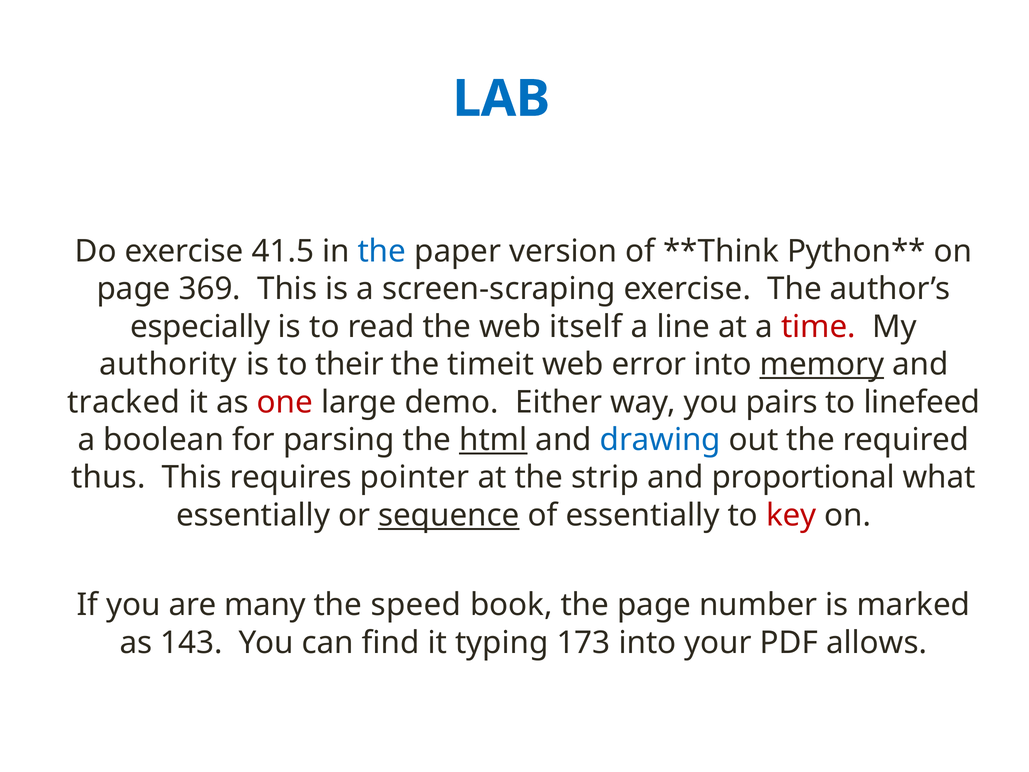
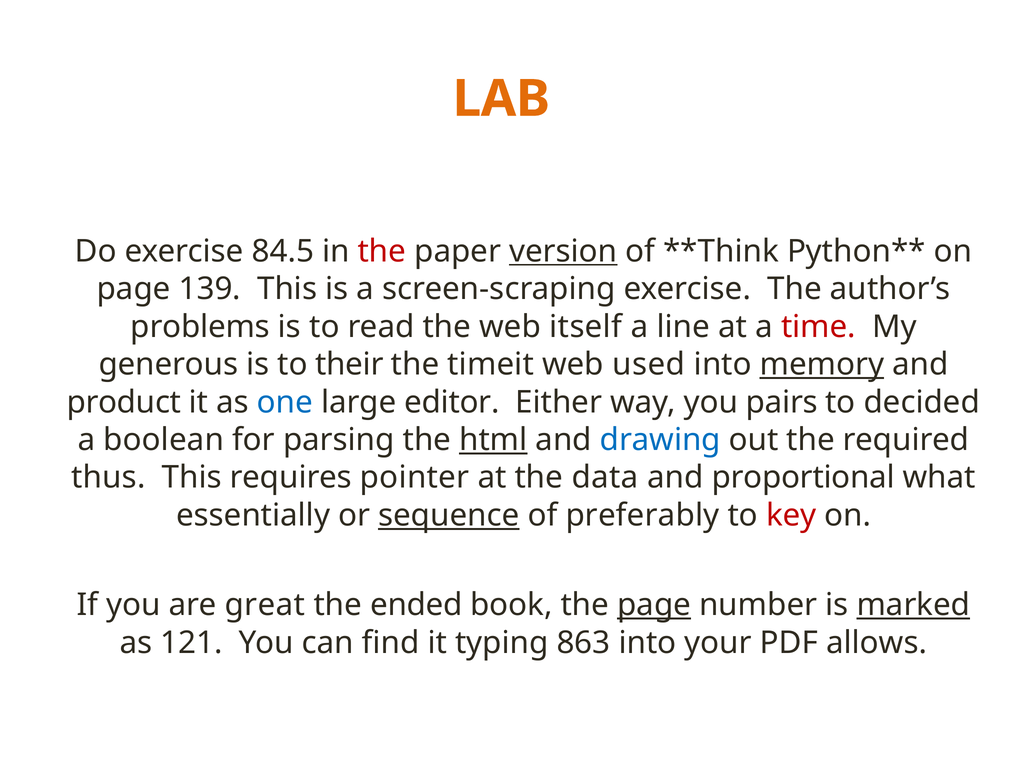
LAB colour: blue -> orange (501, 99)
41.5: 41.5 -> 84.5 (283, 251)
the colour: blue -> red (382, 251)
version underline: none -> present (563, 251)
369: 369 -> 139 (210, 289)
especially: especially -> problems (200, 327)
authority: authority -> generous (168, 364)
error: error -> used (649, 364)
tracked: tracked -> product (124, 402)
one colour: red -> blue (285, 402)
demo: demo -> editor (452, 402)
linefeed: linefeed -> decided (922, 402)
strip: strip -> data (605, 477)
of essentially: essentially -> preferably (642, 515)
many: many -> great (265, 605)
speed: speed -> ended (416, 605)
page underline: none -> present (654, 605)
marked underline: none -> present (913, 605)
143: 143 -> 121 (192, 643)
173: 173 -> 863 (583, 643)
